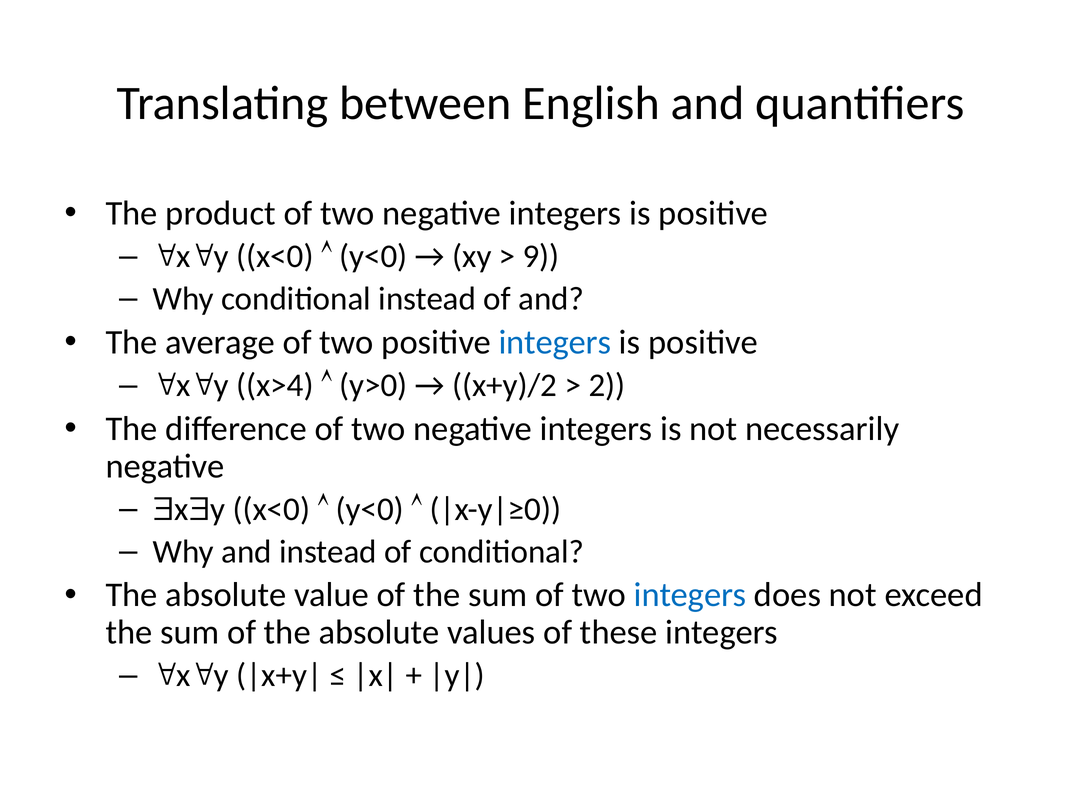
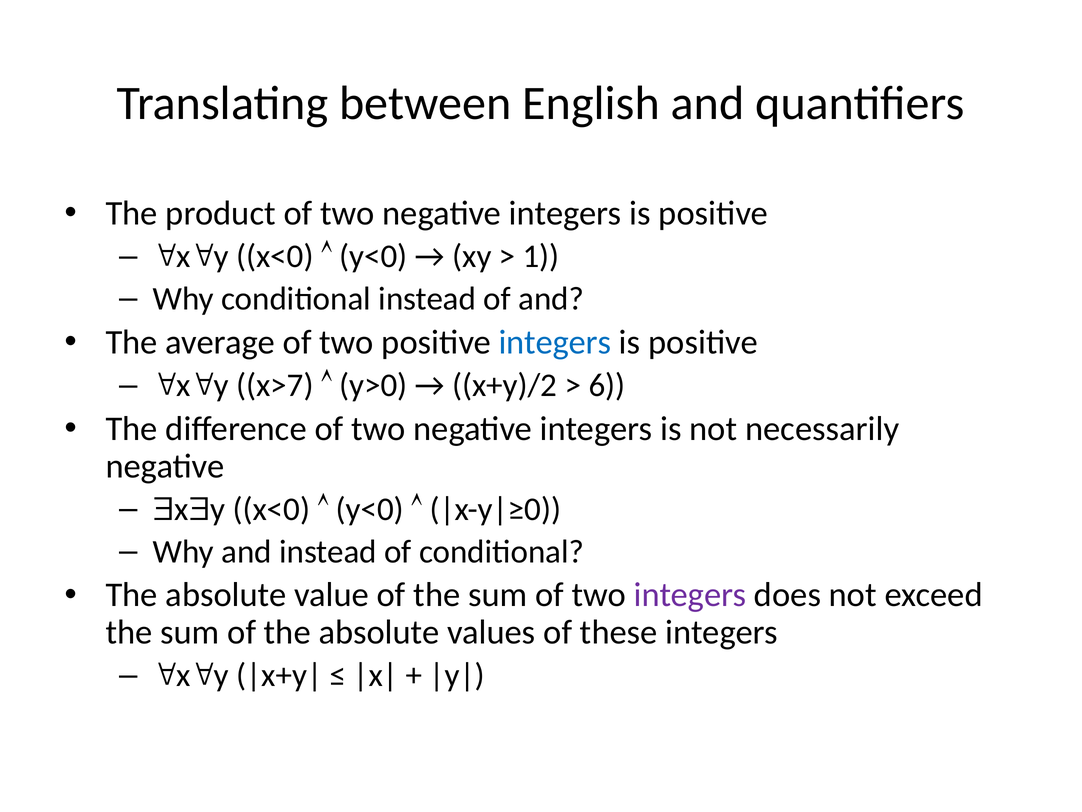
9: 9 -> 1 (541, 256)
x>4: x>4 -> x>7 (275, 385)
2: 2 -> 6 (607, 385)
integers colour: blue -> purple (690, 595)
